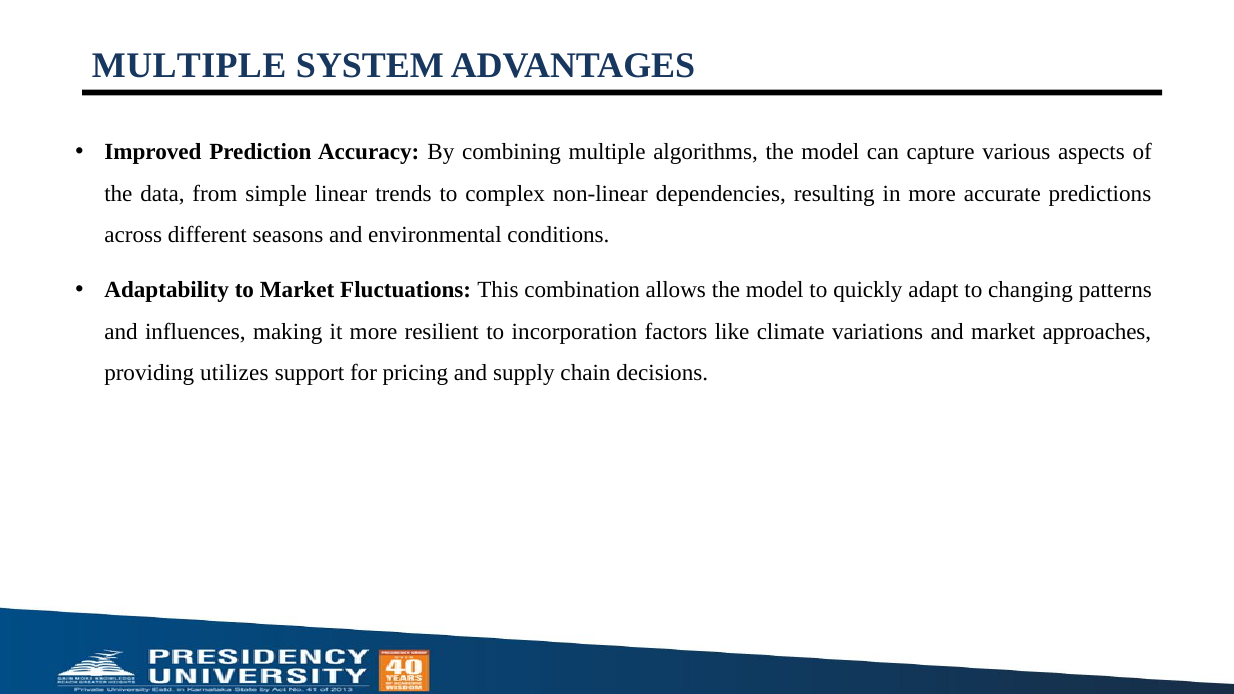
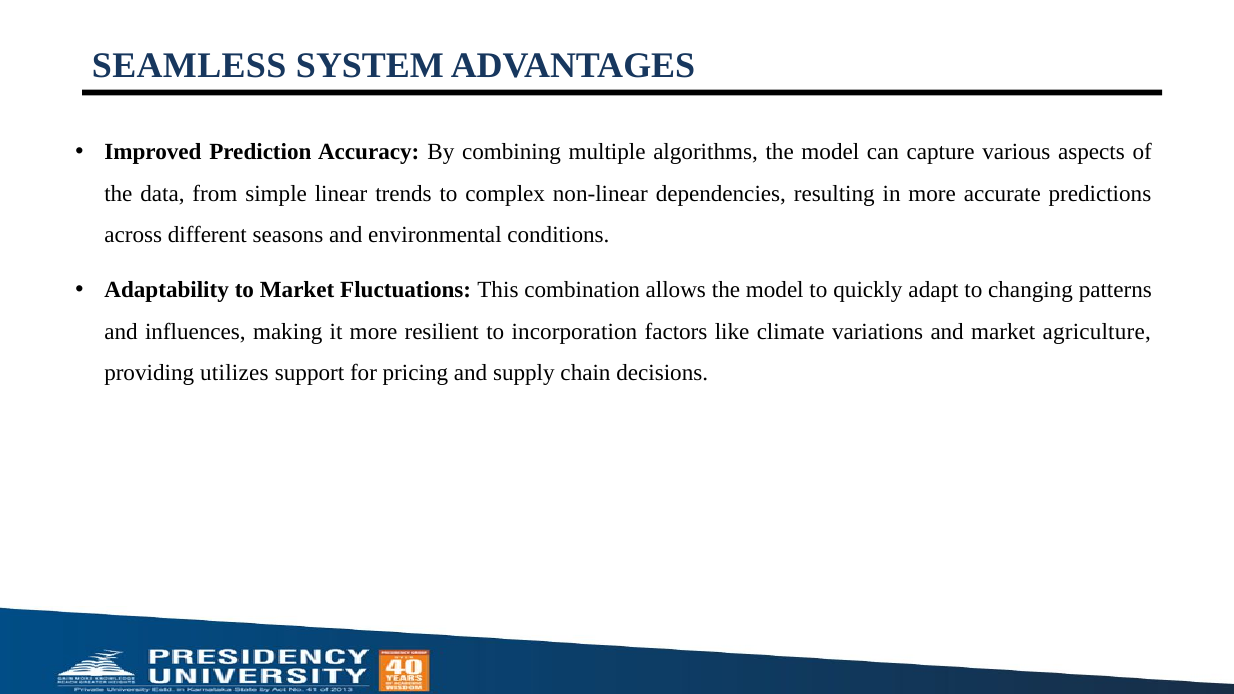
MULTIPLE: MULTIPLE -> SEAMLESS (189, 66)
approaches: approaches -> agriculture (1097, 331)
